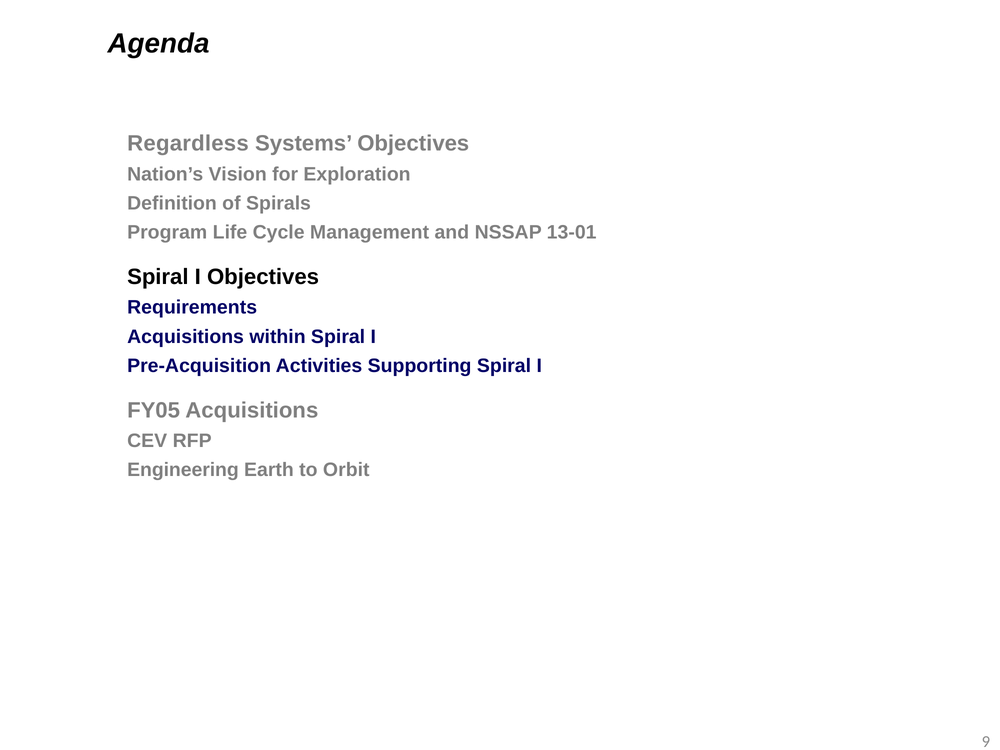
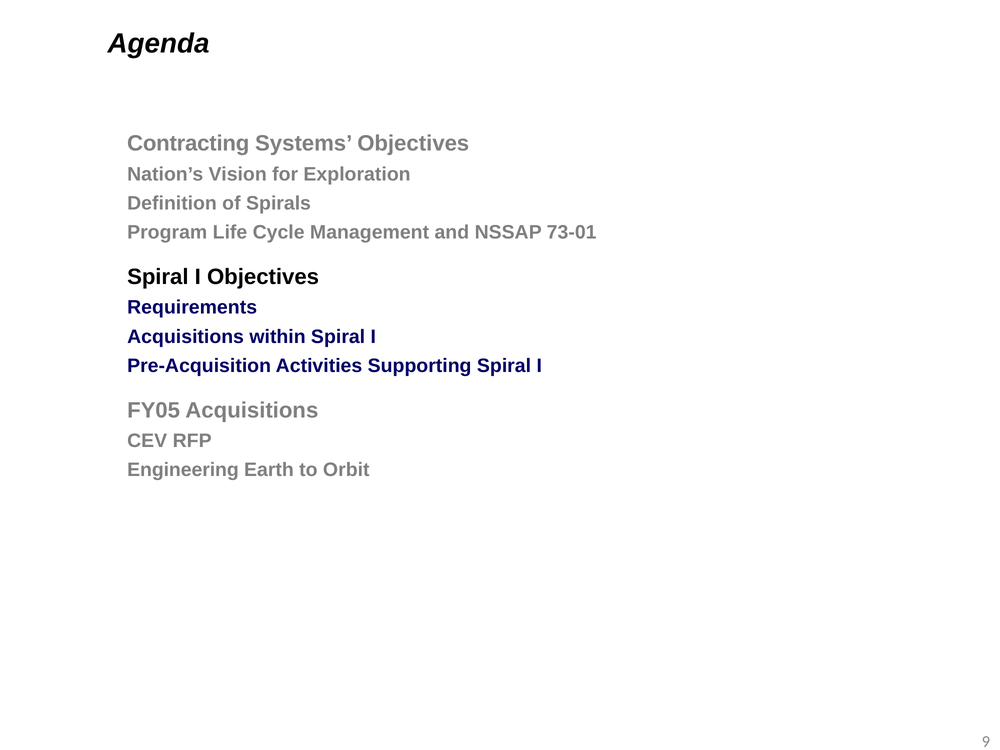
Regardless: Regardless -> Contracting (188, 143)
13-01: 13-01 -> 73-01 (572, 232)
